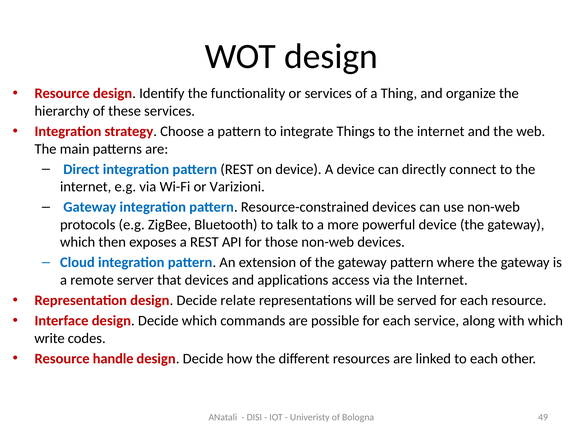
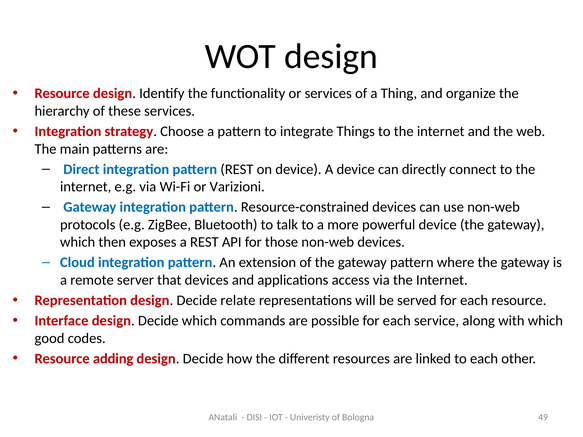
write: write -> good (49, 338)
handle: handle -> adding (113, 359)
